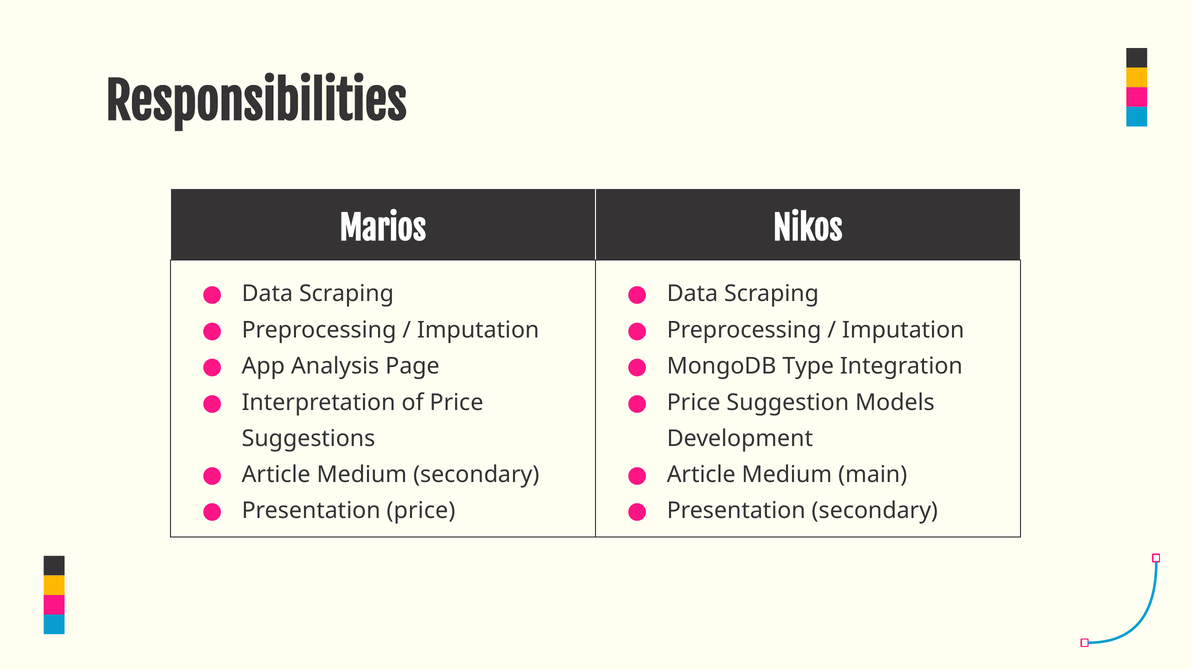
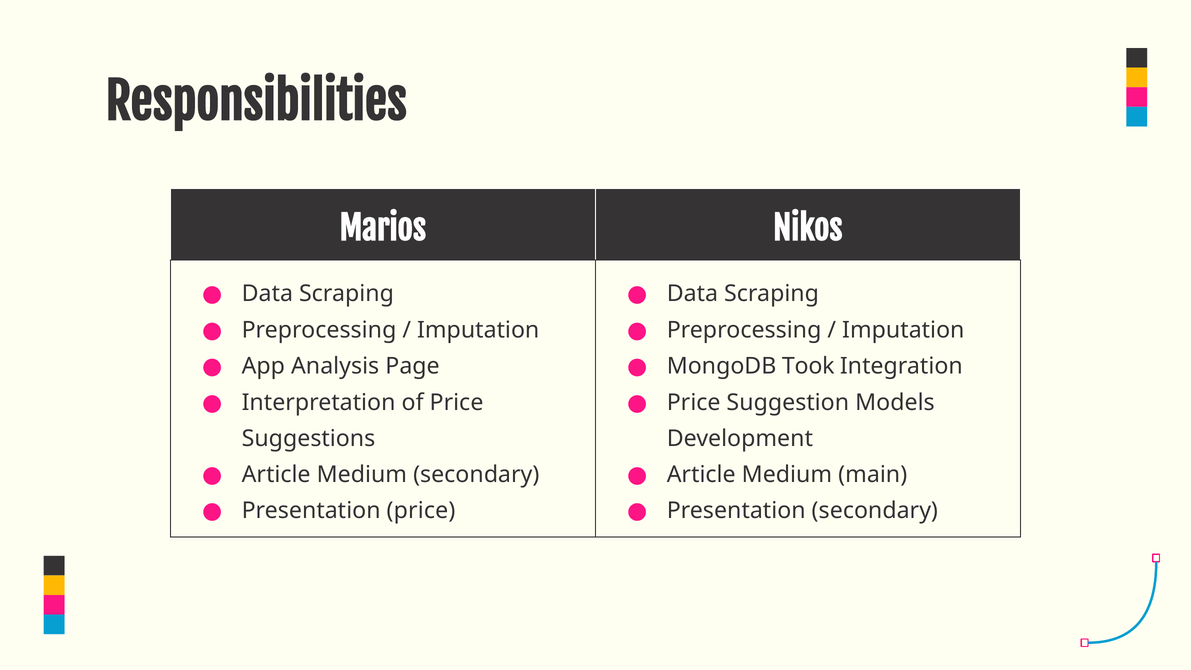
Type: Type -> Took (808, 366)
